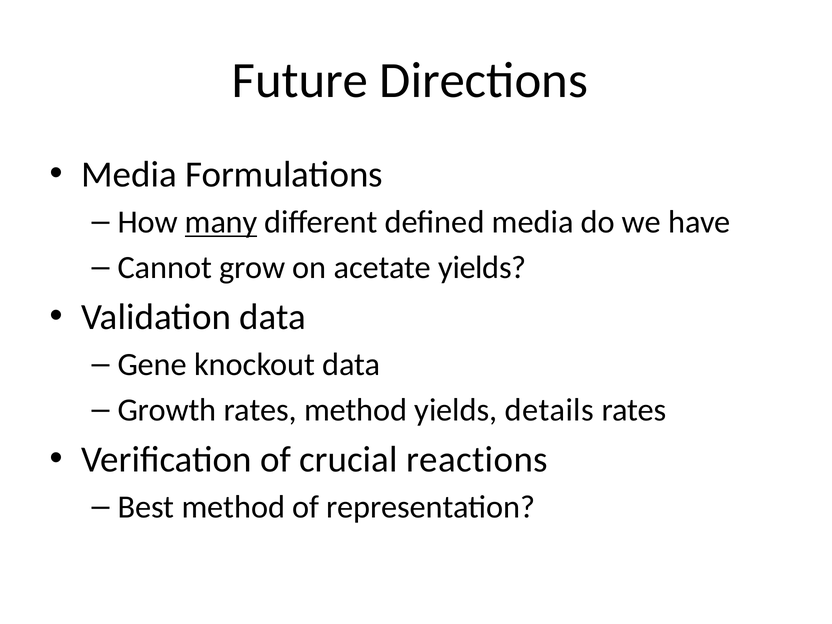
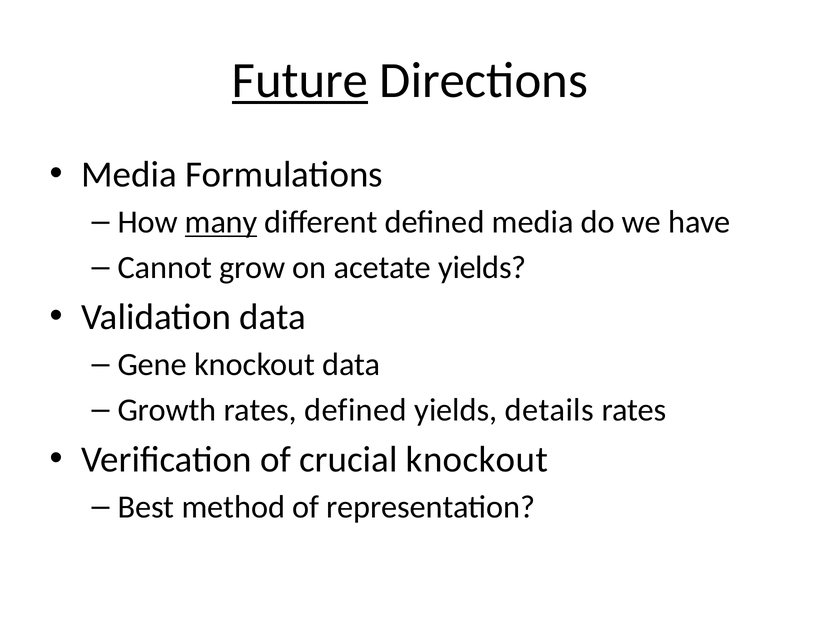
Future underline: none -> present (300, 81)
rates method: method -> defined (355, 410)
crucial reactions: reactions -> knockout (477, 459)
